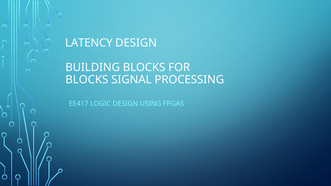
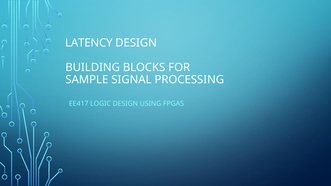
BLOCKS: BLOCKS -> SAMPLE (87, 80)
